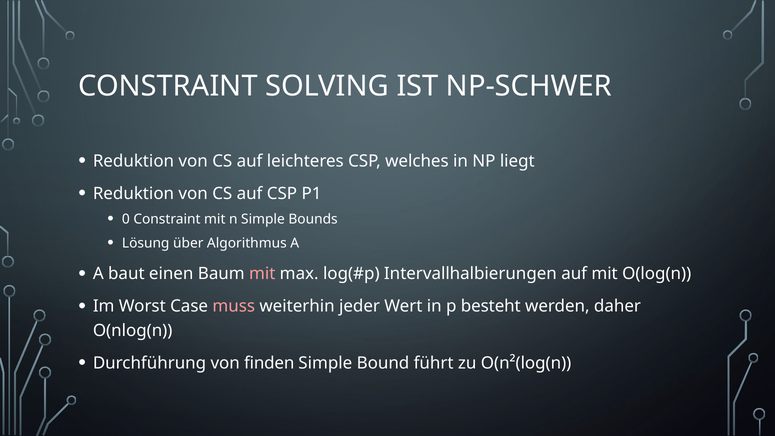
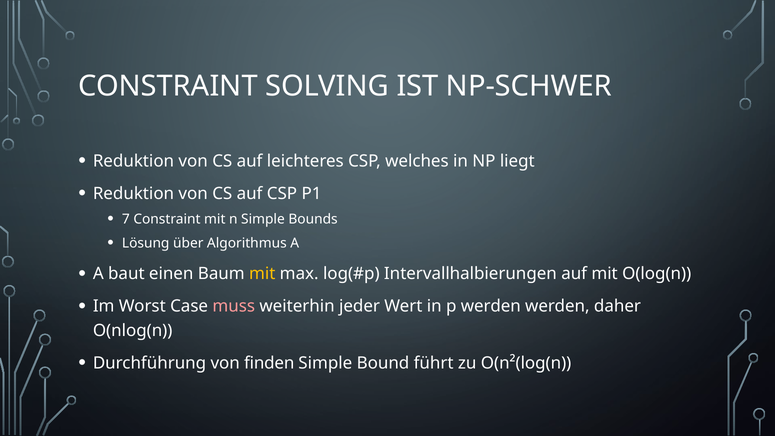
0: 0 -> 7 (126, 219)
mit colour: pink -> yellow (262, 274)
p besteht: besteht -> werden (491, 306)
